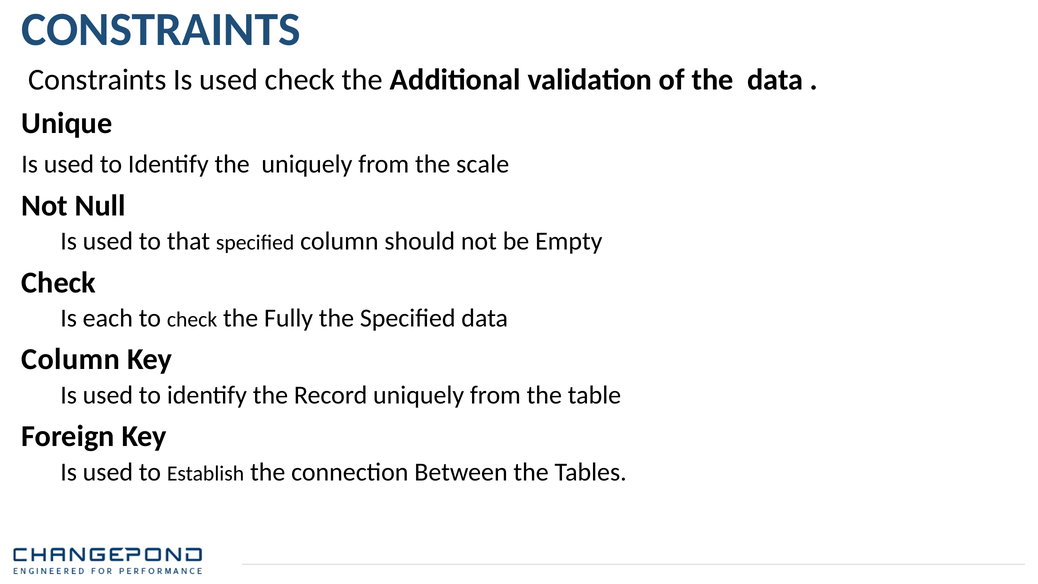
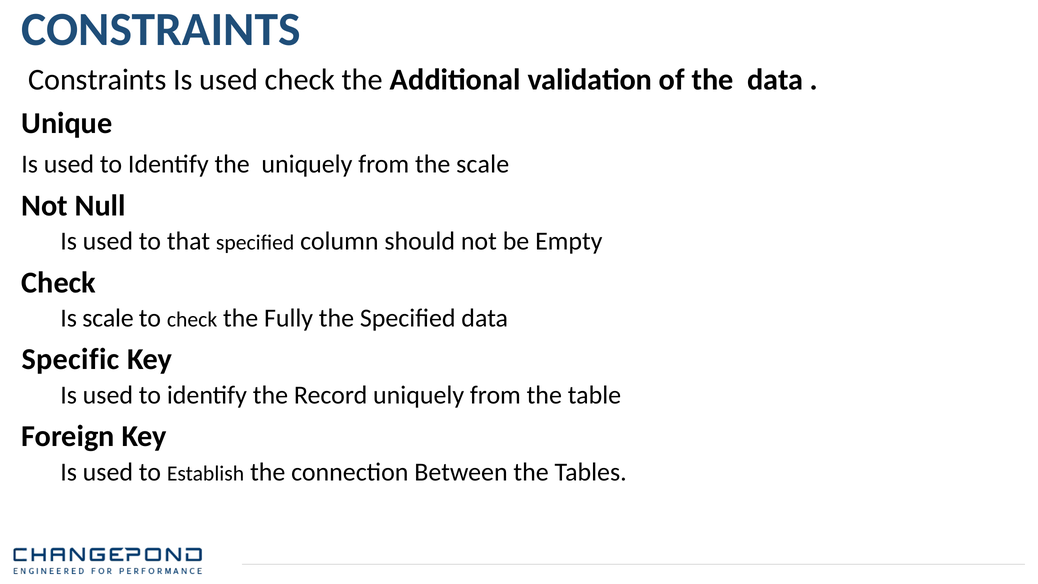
Is each: each -> scale (108, 318)
Column: Column -> Specific (71, 359)
